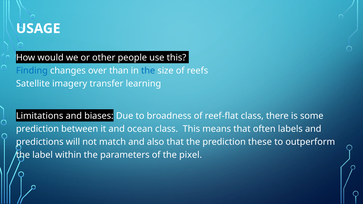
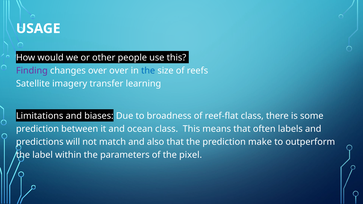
Finding colour: blue -> purple (32, 71)
over than: than -> over (119, 71)
these: these -> make (260, 142)
